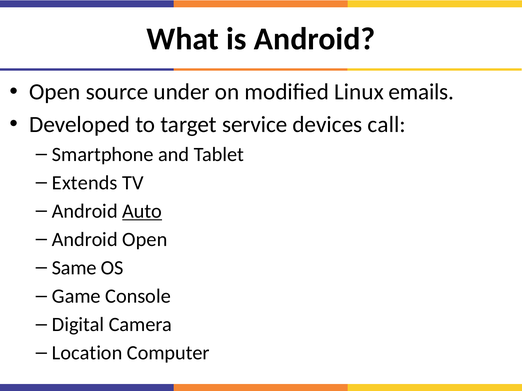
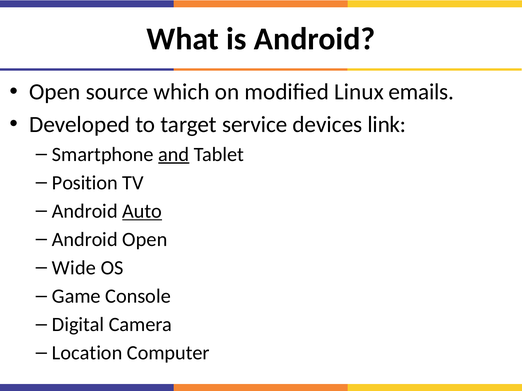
under: under -> which (182, 92)
call: call -> link (387, 125)
and underline: none -> present (174, 155)
Extends: Extends -> Position (85, 183)
Same: Same -> Wide (74, 268)
